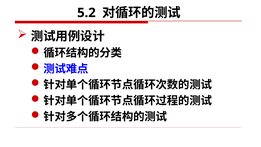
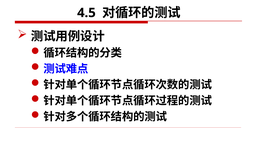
5.2: 5.2 -> 4.5 (86, 13)
